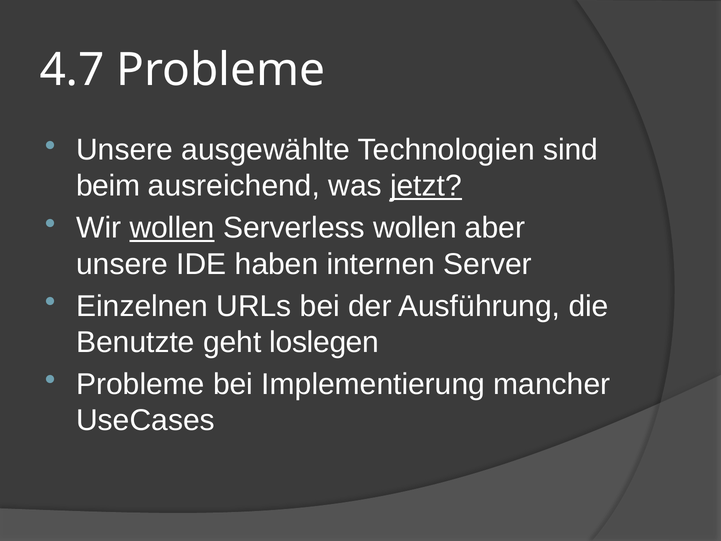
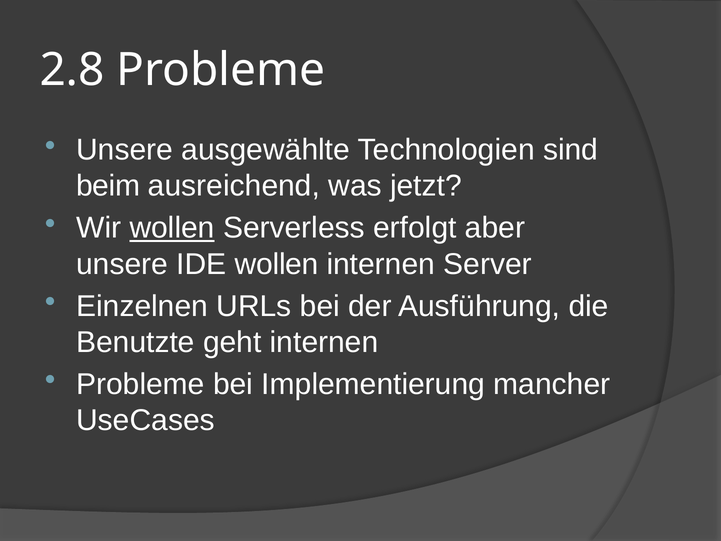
4.7: 4.7 -> 2.8 (72, 70)
jetzt underline: present -> none (426, 186)
Serverless wollen: wollen -> erfolgt (415, 228)
IDE haben: haben -> wollen (277, 264)
geht loslegen: loslegen -> internen (324, 342)
